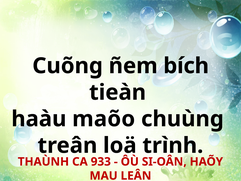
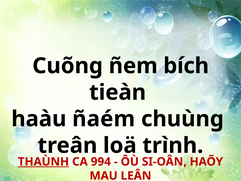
maõo: maõo -> ñaém (104, 119)
THAÙNH underline: none -> present (43, 161)
933: 933 -> 994 (101, 161)
